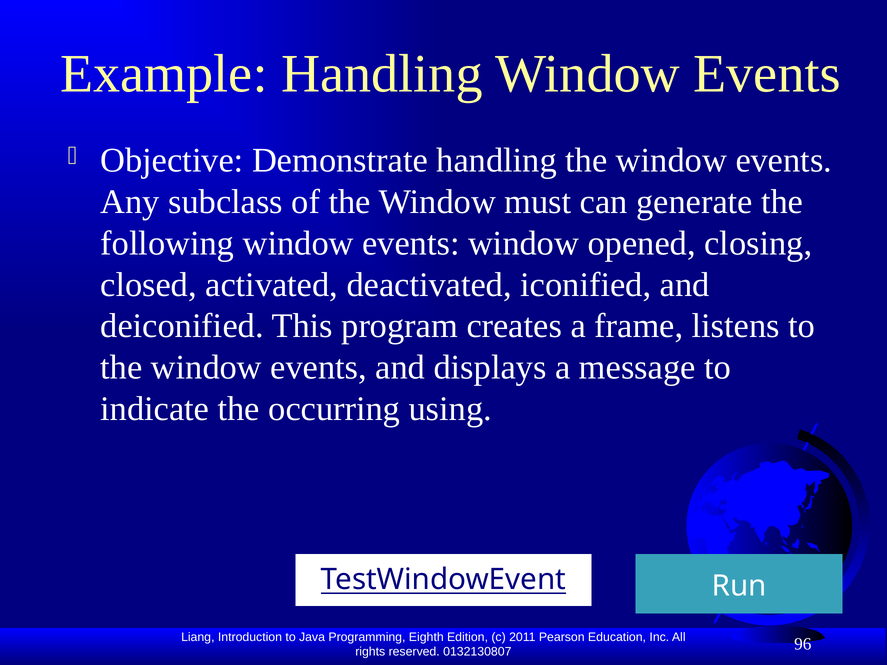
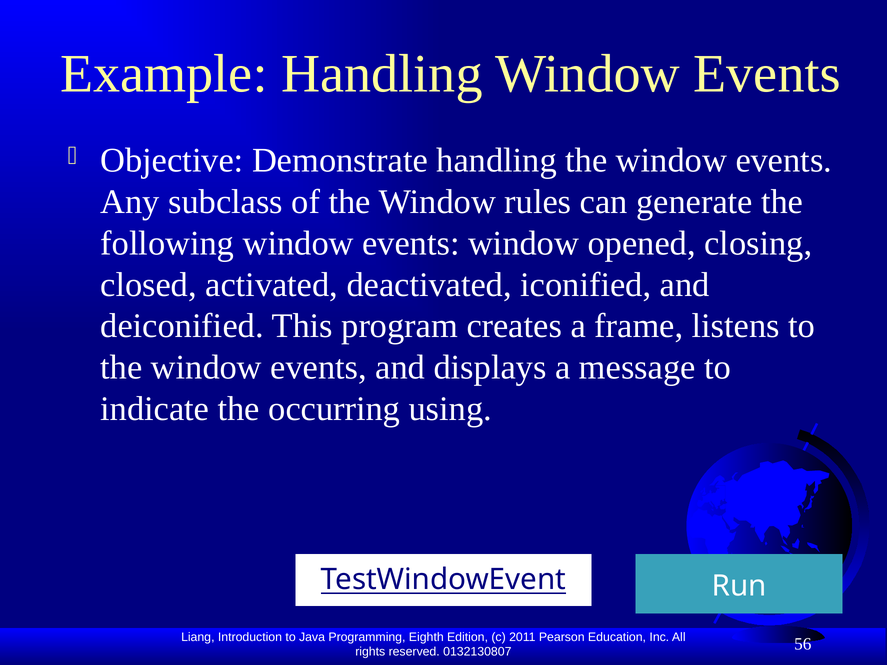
must: must -> rules (538, 202)
96: 96 -> 56 (803, 644)
